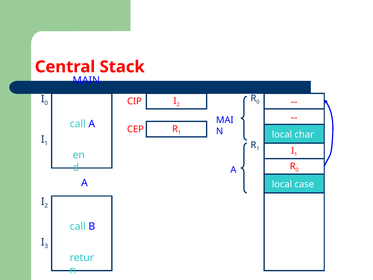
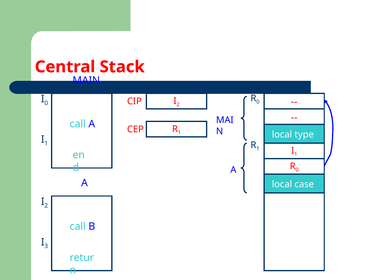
char: char -> type (304, 134)
